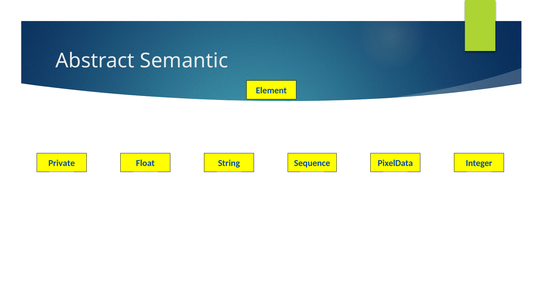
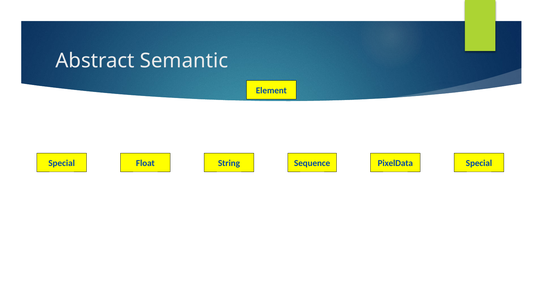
Private: Private -> Special (62, 163)
PixelData Integer: Integer -> Special (479, 163)
